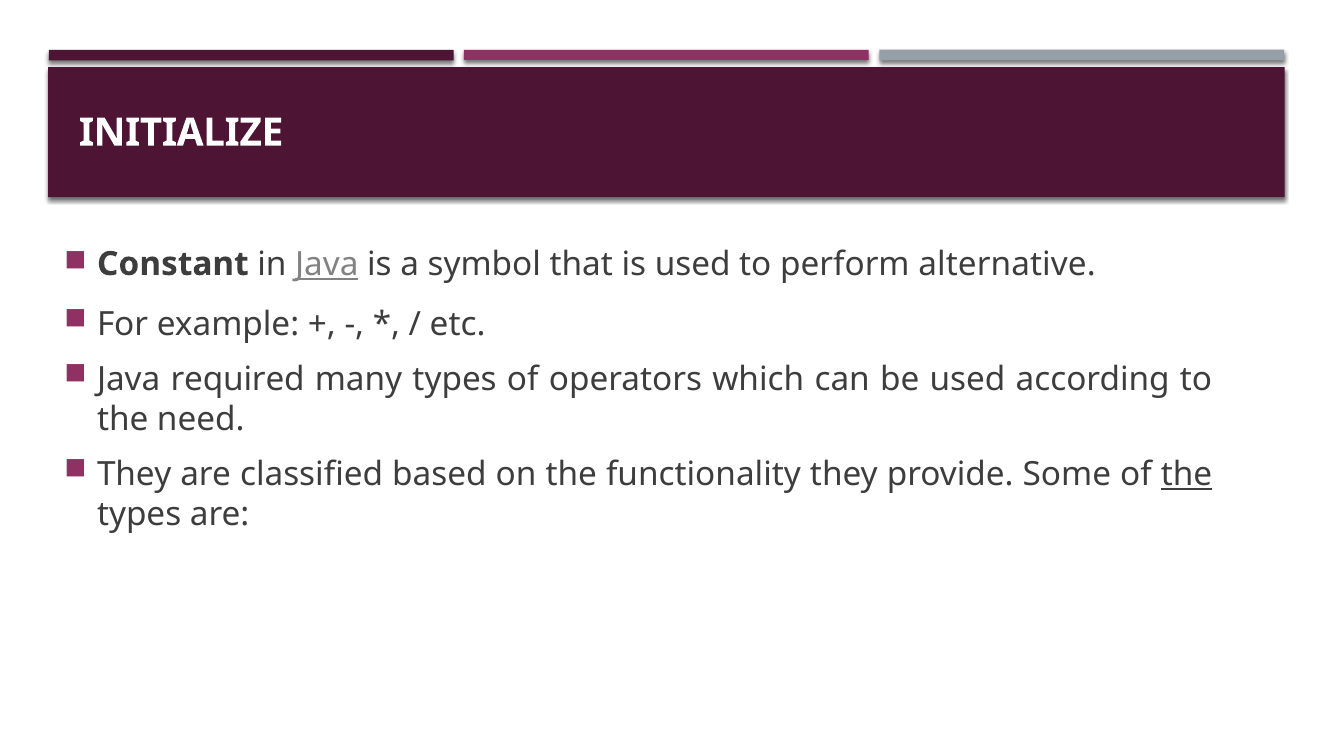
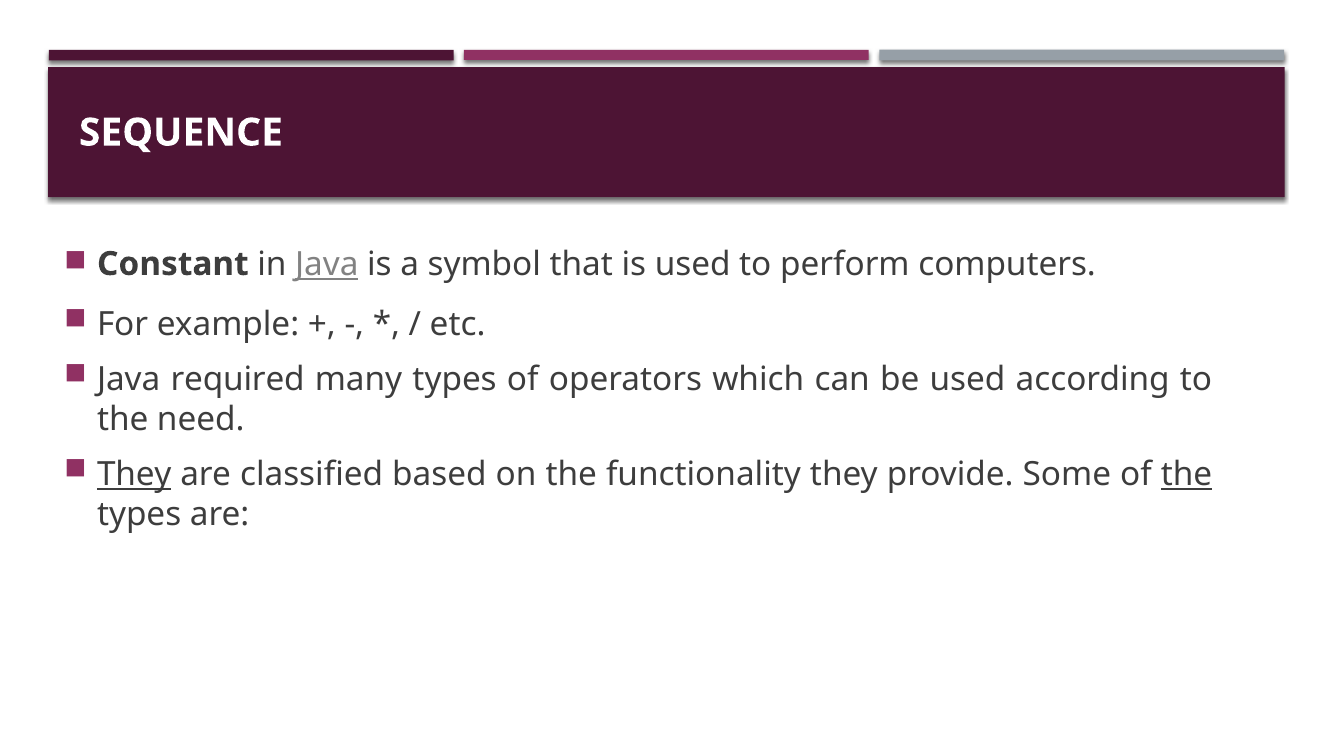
INITIALIZE: INITIALIZE -> SEQUENCE (181, 133)
alternative: alternative -> computers (1007, 264)
They underline: none -> present (134, 474)
